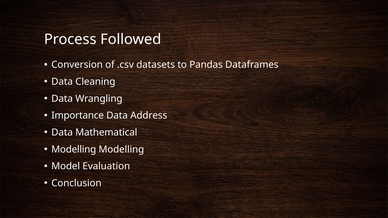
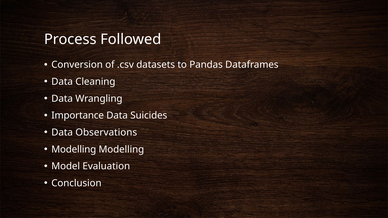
Address: Address -> Suicides (149, 116)
Mathematical: Mathematical -> Observations (106, 133)
